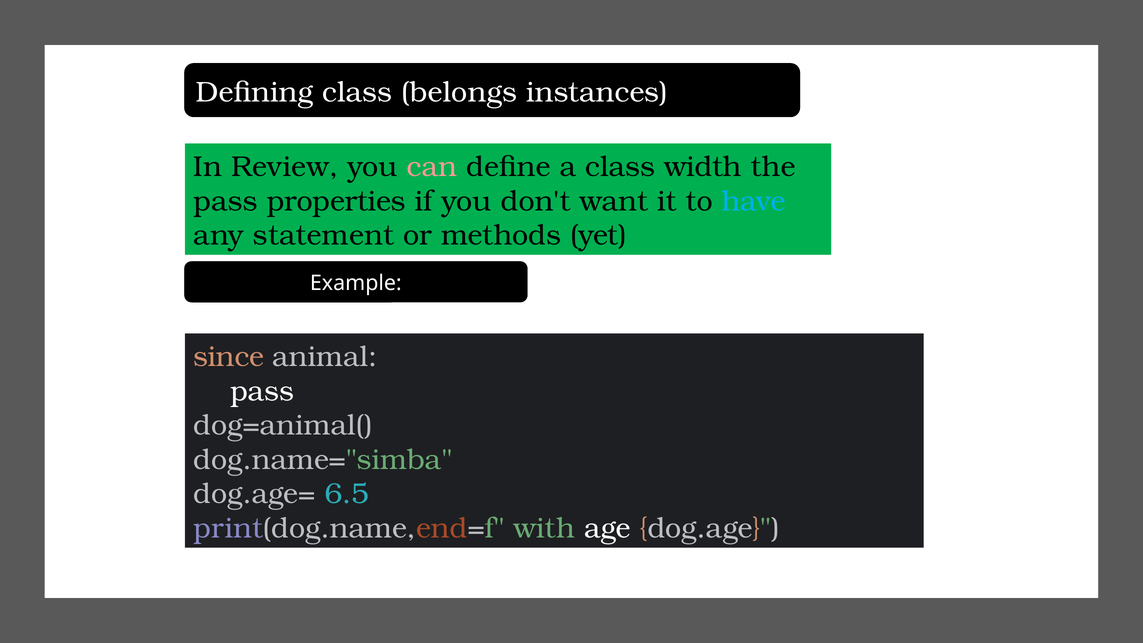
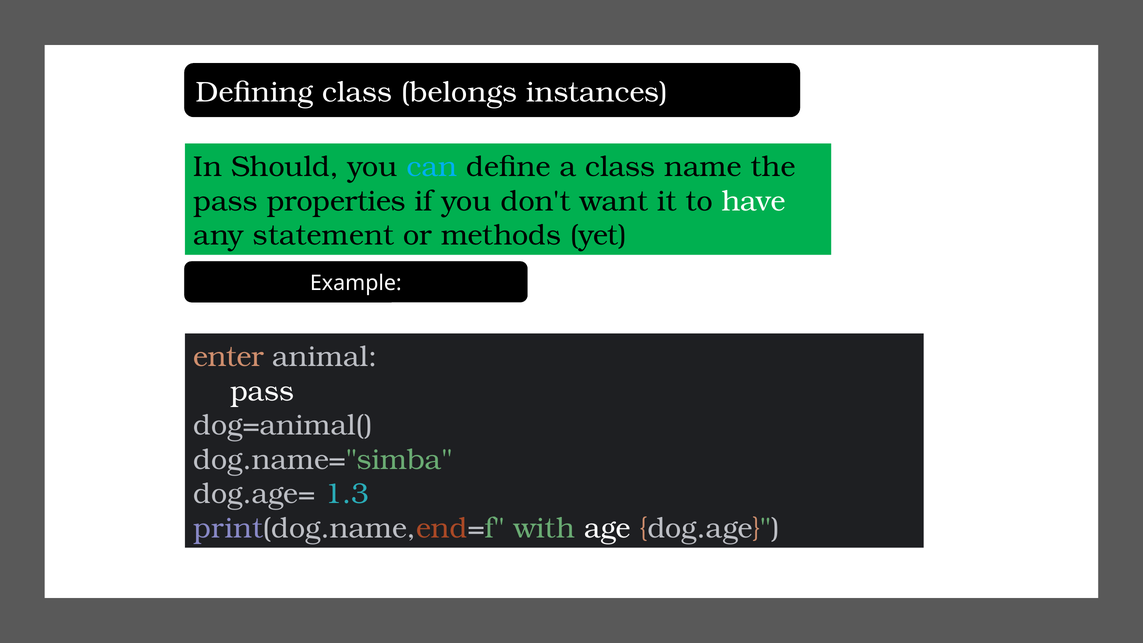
Review: Review -> Should (285, 167)
can colour: pink -> light blue (432, 167)
width: width -> name (703, 167)
have colour: light blue -> white (754, 201)
since: since -> enter (229, 357)
6.5: 6.5 -> 1.3 (347, 494)
